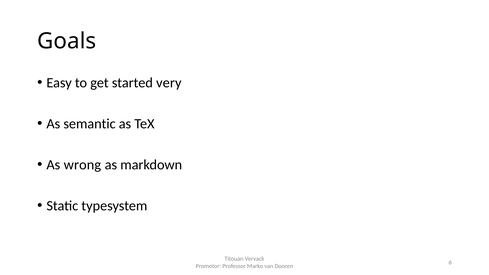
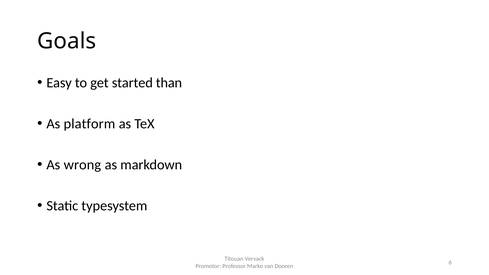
very: very -> than (169, 83)
semantic: semantic -> platform (89, 124)
